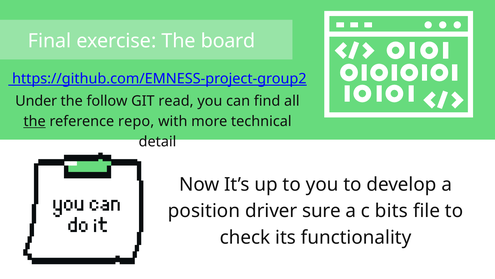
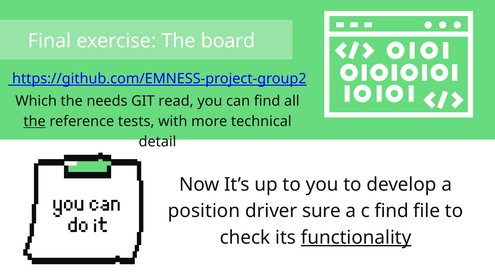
Under: Under -> Which (36, 101)
follow: follow -> needs (107, 101)
repo: repo -> tests (136, 121)
c bits: bits -> find (392, 211)
functionality underline: none -> present (356, 237)
